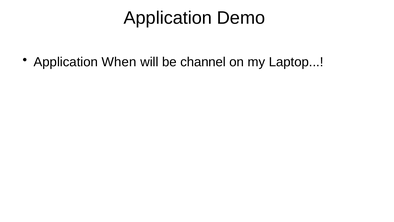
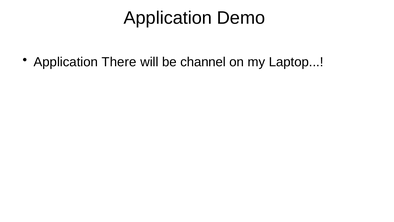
When: When -> There (119, 62)
